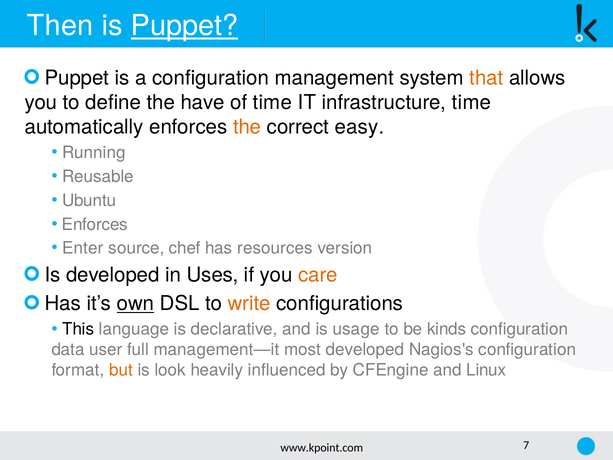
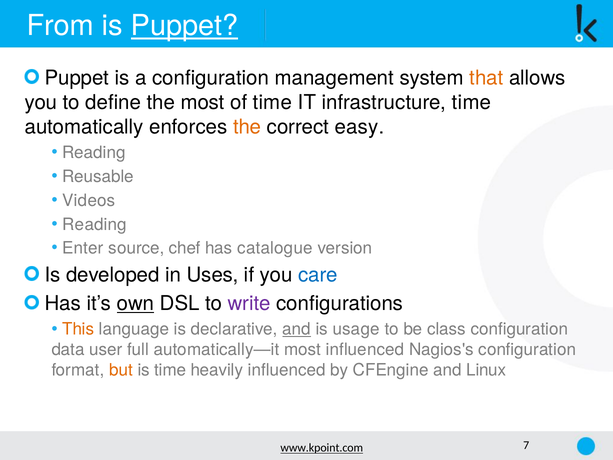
Then: Then -> From (60, 26)
the have: have -> most (203, 103)
Running: Running -> Reading (94, 153)
Ubuntu: Ubuntu -> Videos (89, 200)
Enforces: Enforces -> Reading (95, 224)
resources: resources -> catalogue (275, 248)
care colour: orange -> blue (318, 275)
write colour: orange -> purple (249, 304)
This colour: black -> orange (78, 329)
and underline: none -> present (297, 329)
kinds: kinds -> class (447, 329)
management—it: management—it -> automatically—it (217, 350)
most developed: developed -> influenced (365, 350)
is look: look -> time (170, 370)
www.kpoint.com underline: none -> present (322, 448)
